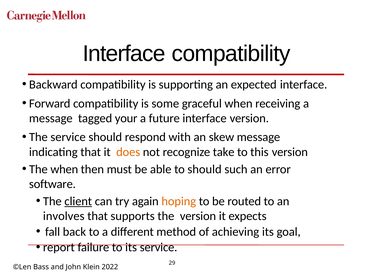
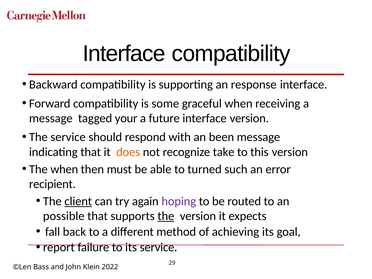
expected: expected -> response (254, 85)
skew: skew -> been (221, 137)
to should: should -> turned (205, 169)
software: software -> recipient (52, 184)
hoping colour: orange -> purple (179, 201)
involves: involves -> possible (64, 216)
the underline: none -> present (166, 216)
